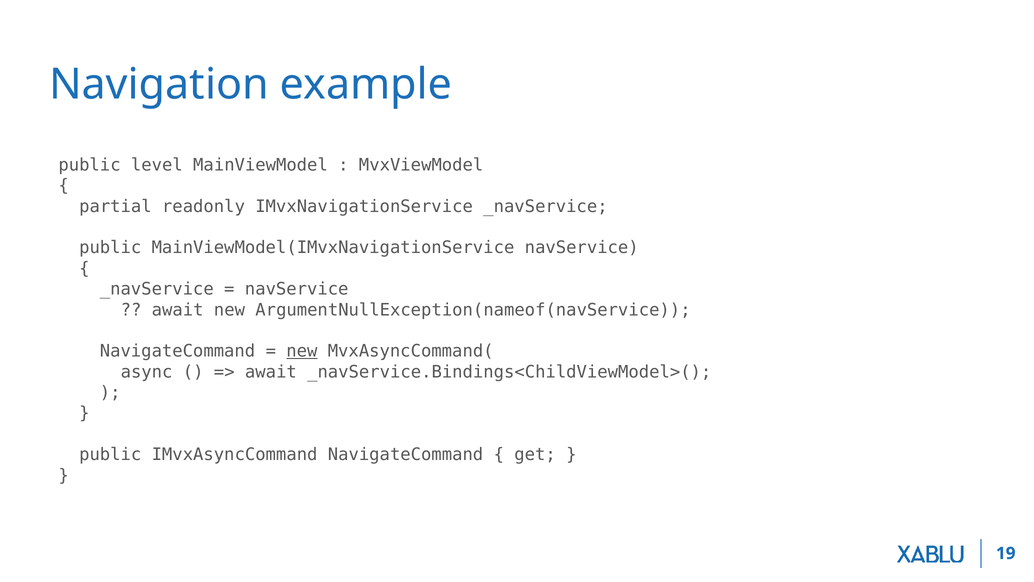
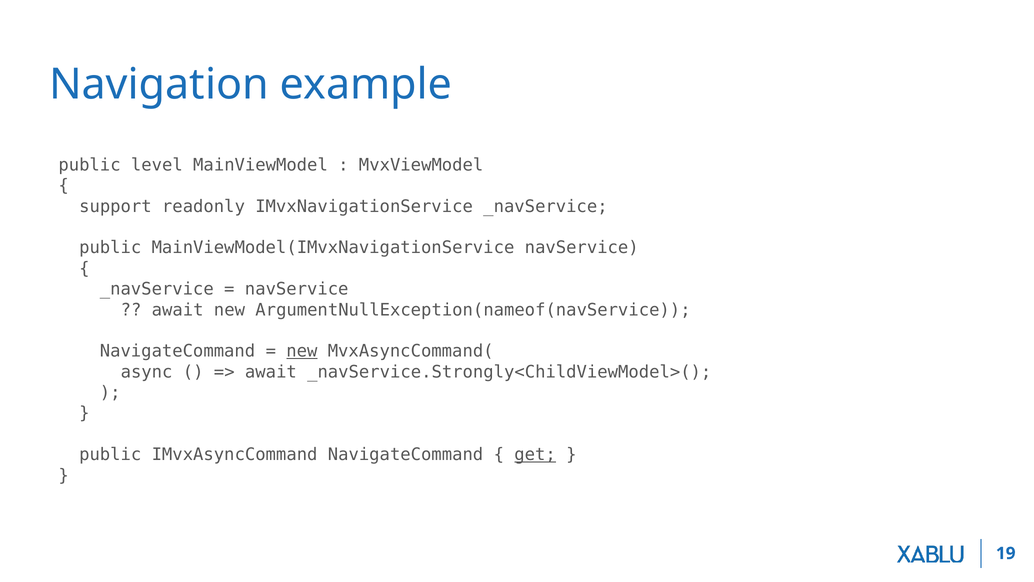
partial: partial -> support (115, 206)
_navService.Bindings<ChildViewModel>(: _navService.Bindings<ChildViewModel>( -> _navService.Strongly<ChildViewModel>( (509, 372)
get underline: none -> present (535, 454)
